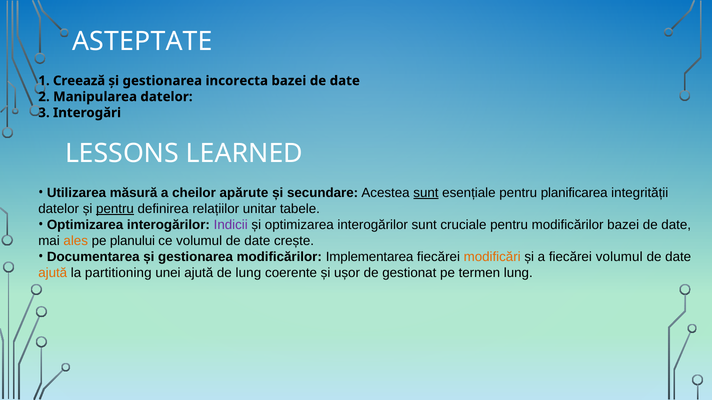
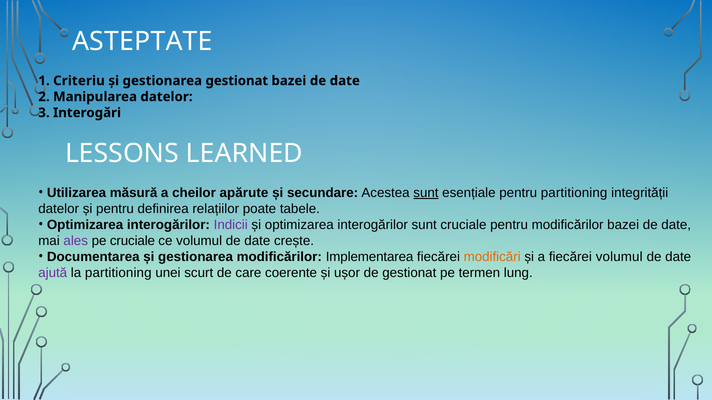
Creează: Creează -> Criteriu (79, 81)
gestionarea incorecta: incorecta -> gestionat (237, 81)
pentru planificarea: planificarea -> partitioning (574, 193)
pentru underline: present -> none (115, 209)
unitar: unitar -> poate (259, 209)
ales colour: orange -> purple (76, 241)
pe planului: planului -> cruciale (132, 241)
ajută colour: orange -> purple (53, 273)
unei ajută: ajută -> scurt (199, 273)
de lung: lung -> care (248, 273)
